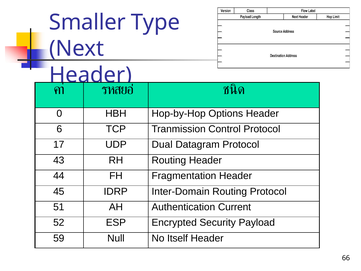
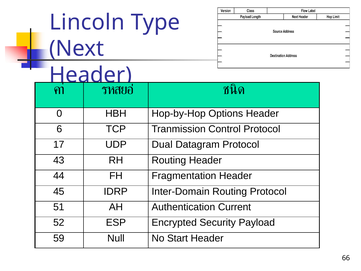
Smaller: Smaller -> Lincoln (87, 22)
Itself: Itself -> Start (178, 238)
